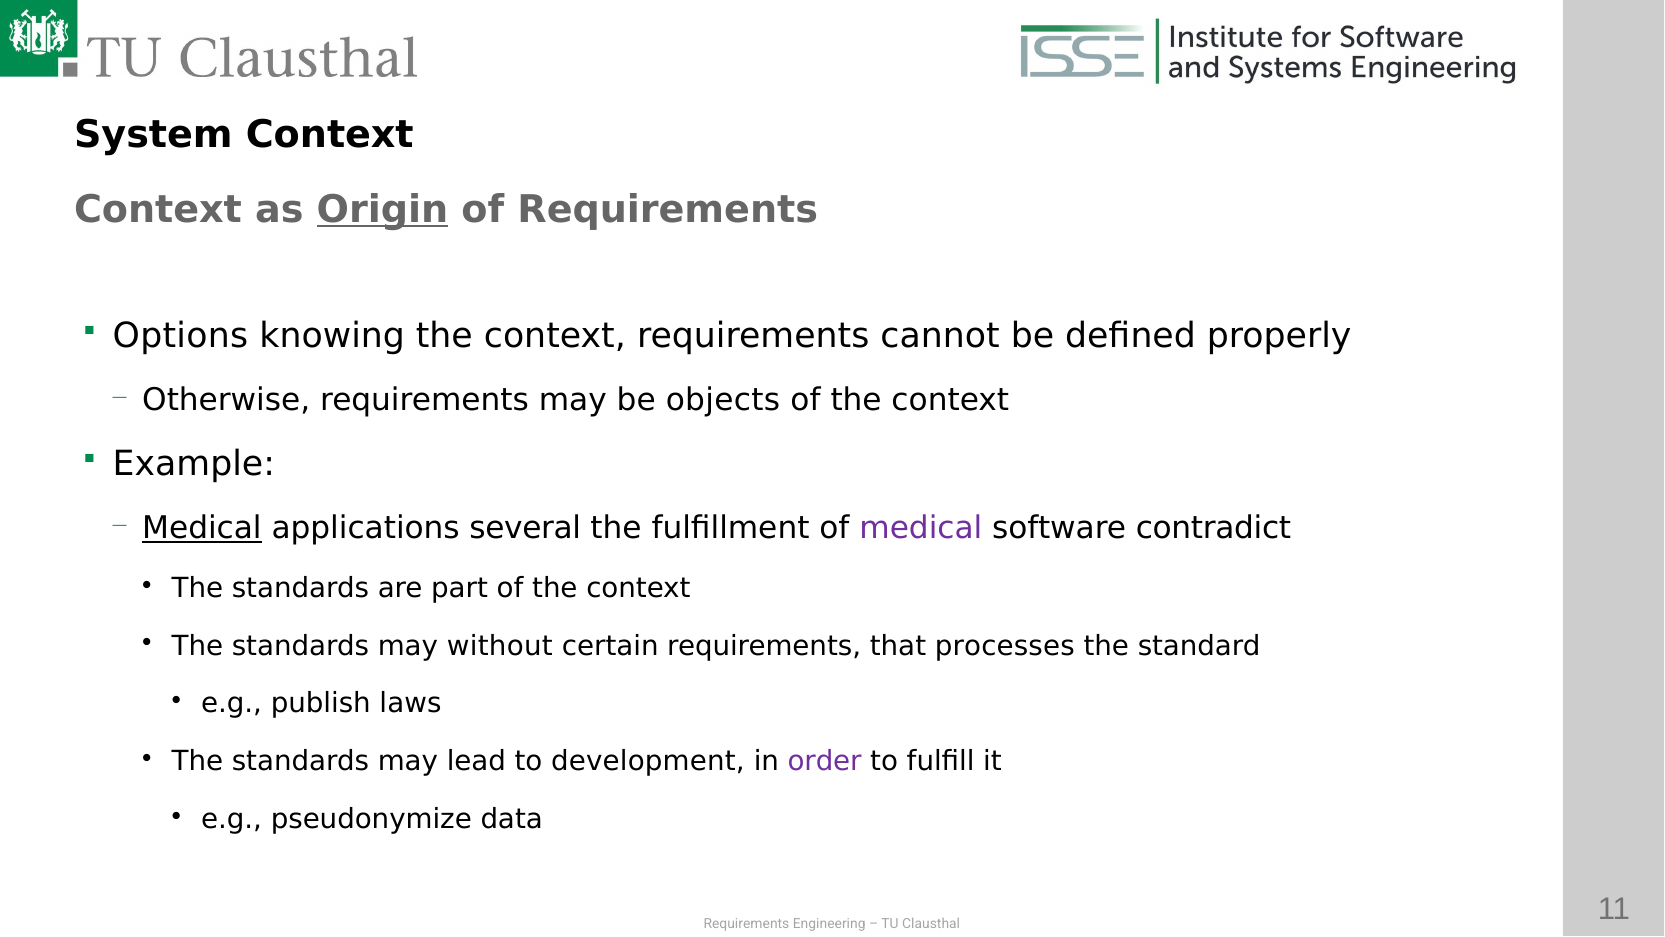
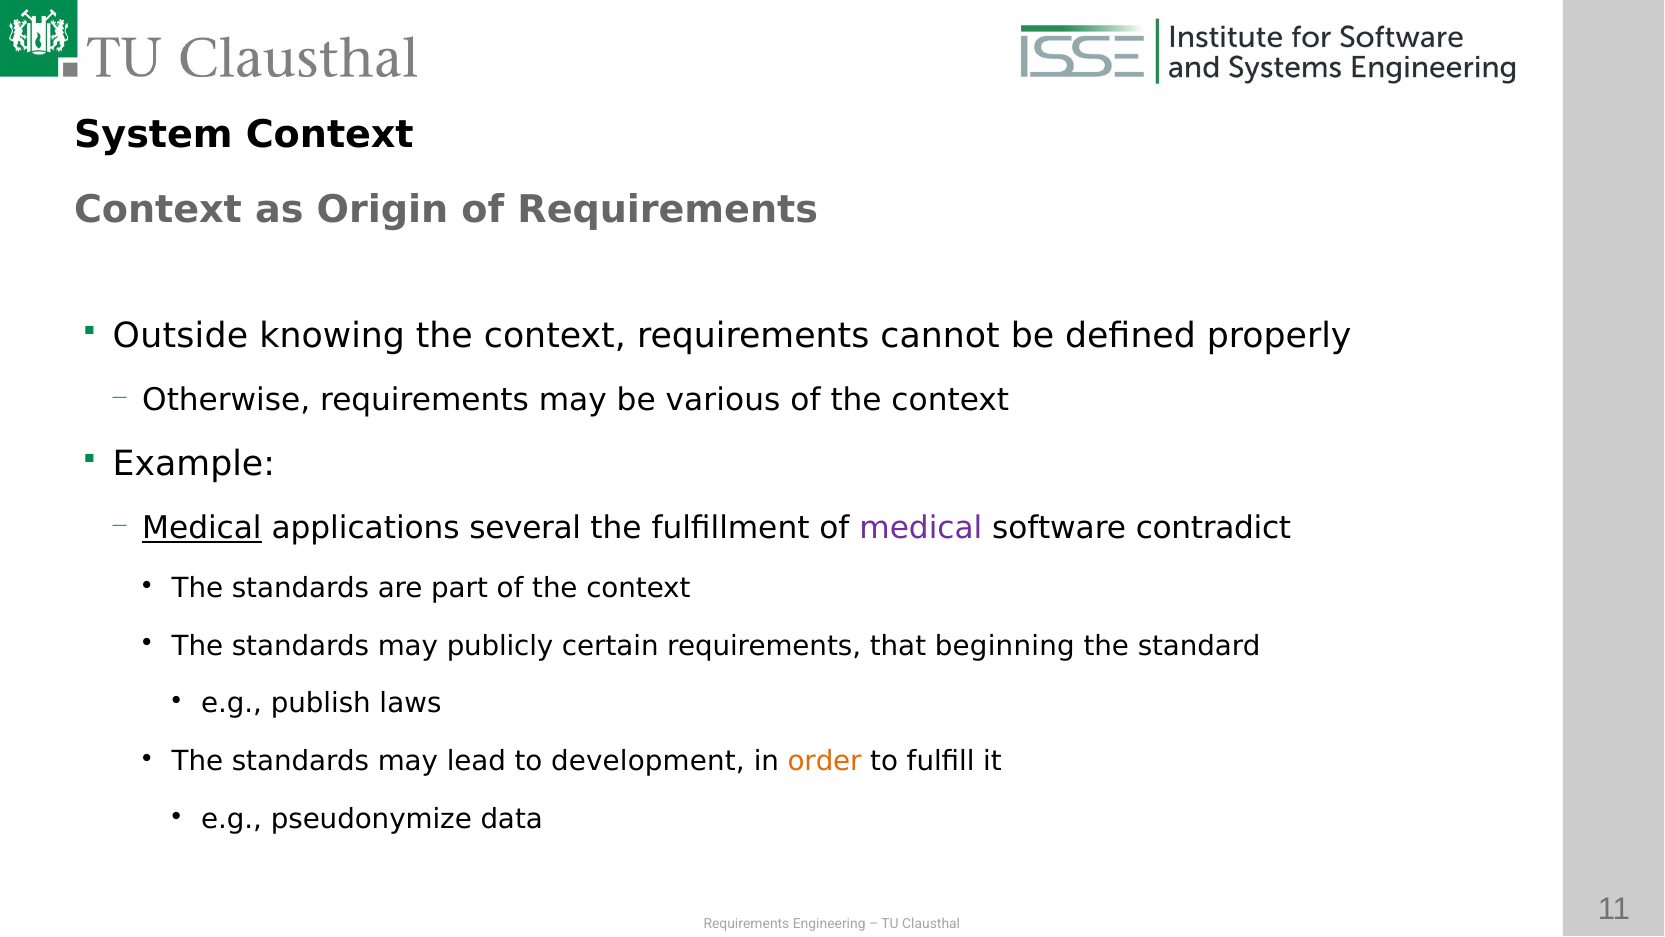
Origin underline: present -> none (382, 210)
Options: Options -> Outside (180, 336)
objects: objects -> various (723, 400)
without: without -> publicly (500, 646)
processes: processes -> beginning (1005, 646)
order colour: purple -> orange (825, 761)
